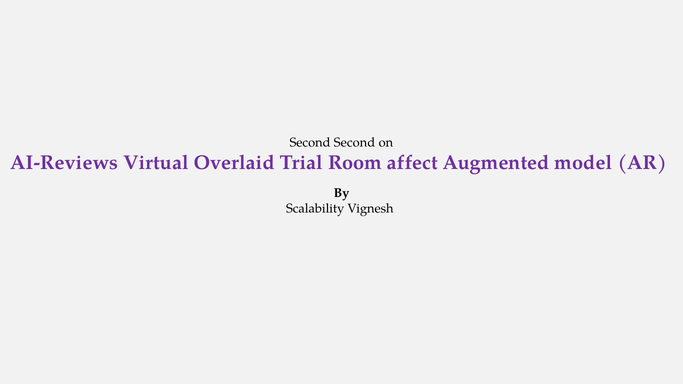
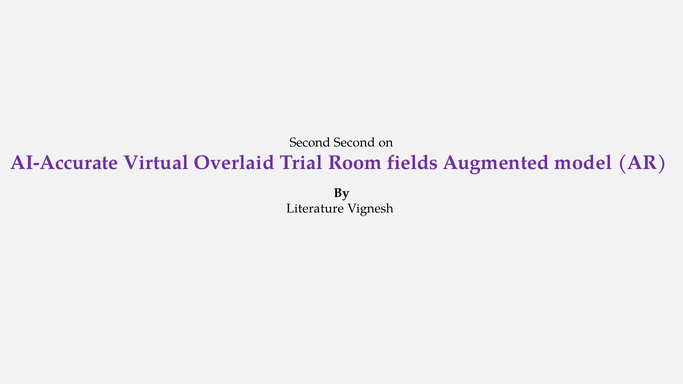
AI-Reviews: AI-Reviews -> AI-Accurate (64, 163)
affect: affect -> fields (412, 163)
Scalability: Scalability -> Literature (315, 209)
